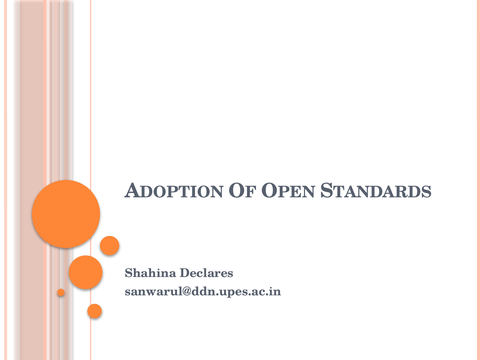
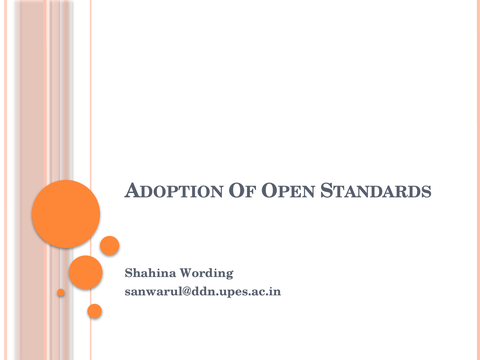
Declares: Declares -> Wording (207, 273)
